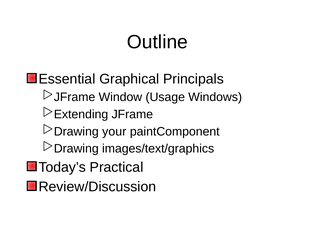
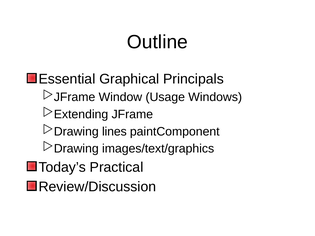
your: your -> lines (114, 132)
